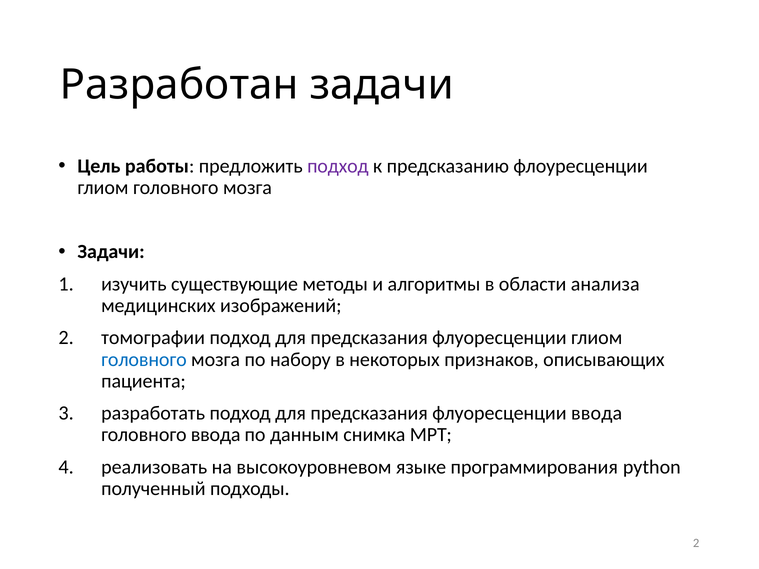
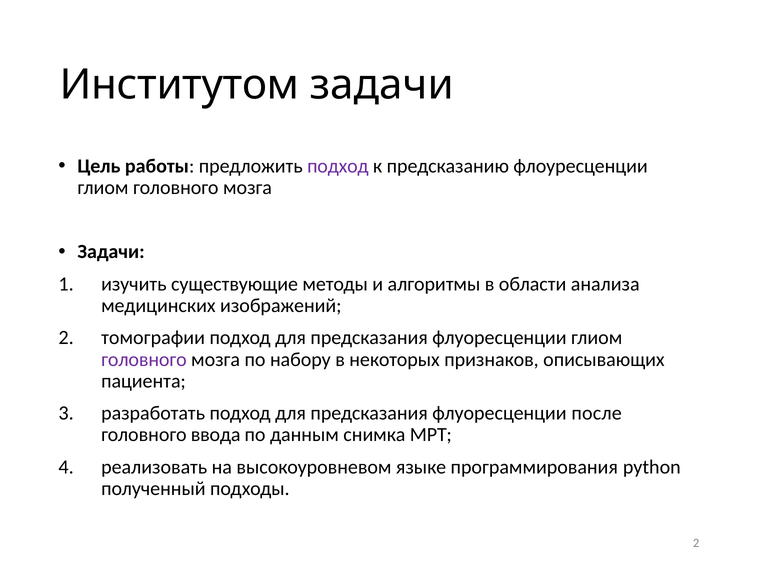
Разработан: Разработан -> Институтом (179, 85)
головного colour: blue -> purple (144, 360)
флуоресценции ввода: ввода -> после (597, 413)
